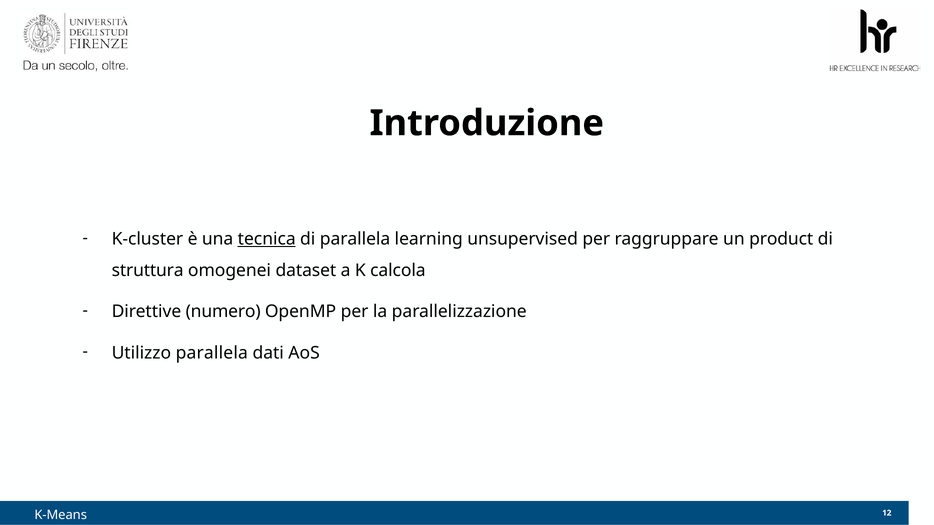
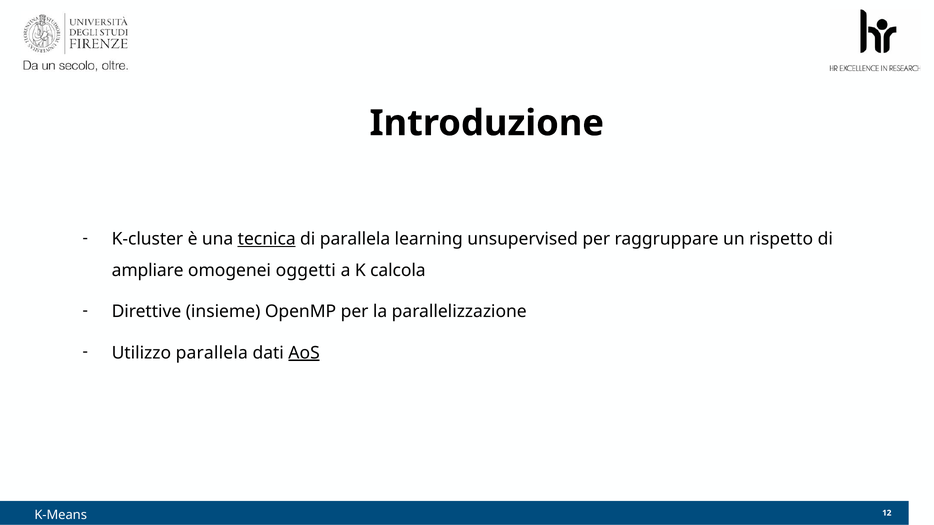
product: product -> rispetto (781, 239)
struttura: struttura -> ampliare (148, 271)
dataset: dataset -> oggetti (306, 271)
numero: numero -> insieme (223, 312)
AoS underline: none -> present (304, 353)
